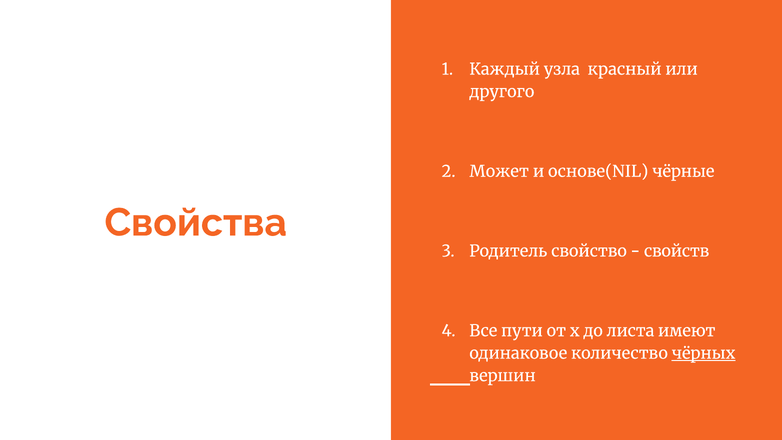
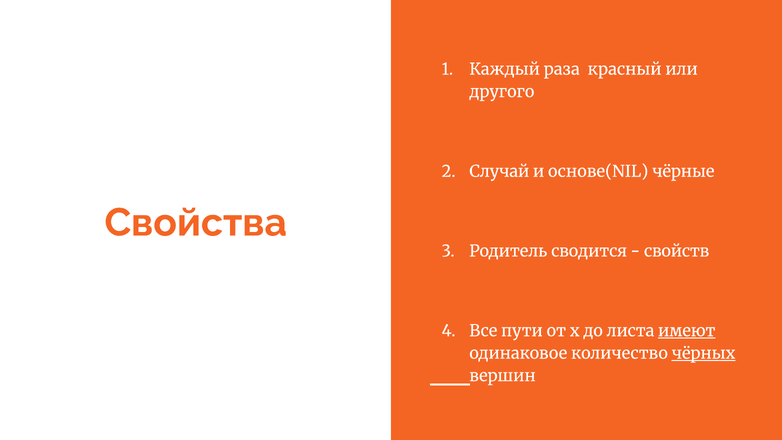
узла: узла -> раза (562, 69)
Может: Может -> Случай (499, 171)
свойство: свойство -> сводится (589, 251)
имеют underline: none -> present (687, 331)
